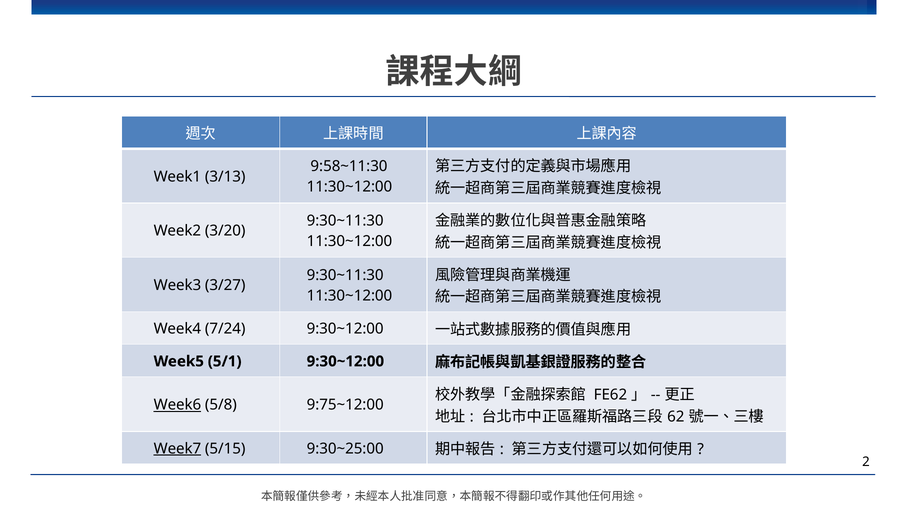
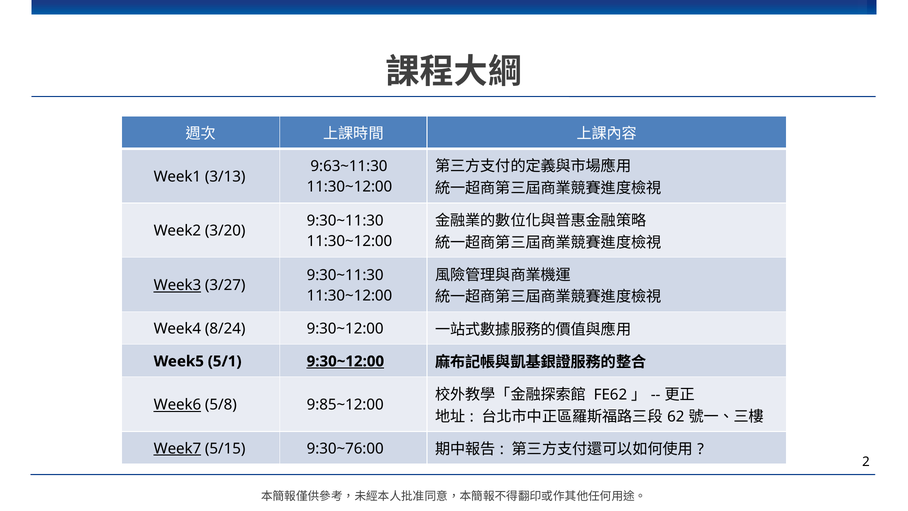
9:58~11:30: 9:58~11:30 -> 9:63~11:30 (349, 166)
Week3 underline: none -> present (177, 285)
7/24: 7/24 -> 8/24 (225, 329)
9:30~12:00 underline: none -> present (345, 361)
9:75~12:00: 9:75~12:00 -> 9:85~12:00 (345, 405)
9:30~25:00: 9:30~25:00 -> 9:30~76:00 (345, 448)
